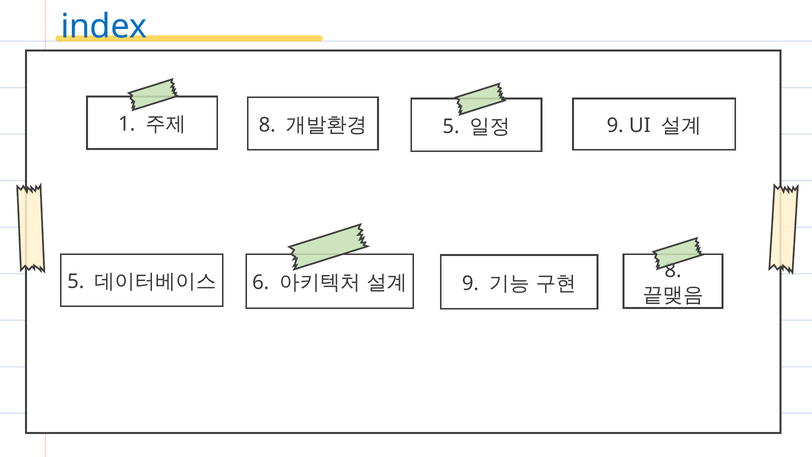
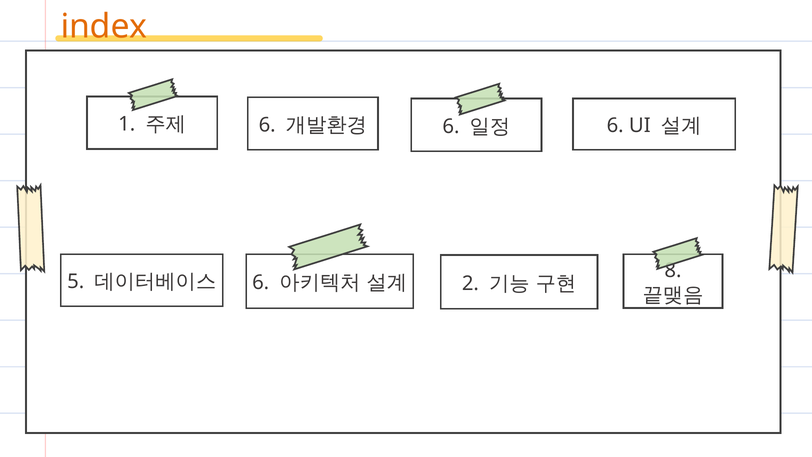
index colour: blue -> orange (104, 27)
8: 8 -> 6 (267, 125)
5: 5 -> 6 (451, 126)
9: 9 -> 6 (615, 125)
9: 9 -> 2 (470, 283)
